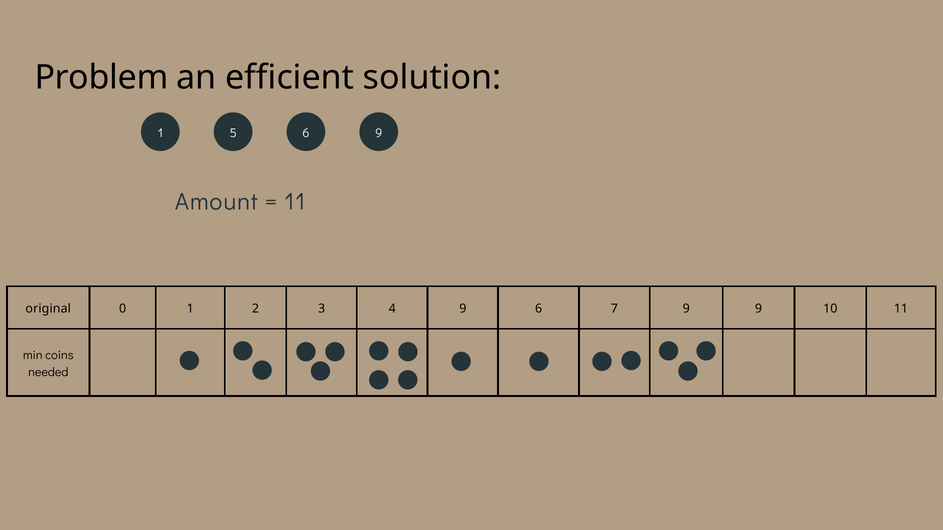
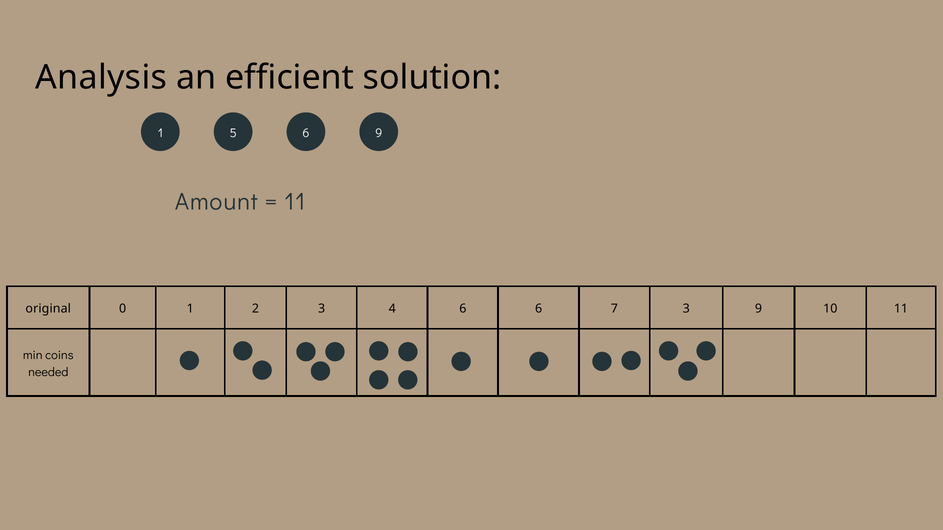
Problem: Problem -> Analysis (101, 78)
4 9: 9 -> 6 (463, 309)
7 9: 9 -> 3 (686, 309)
